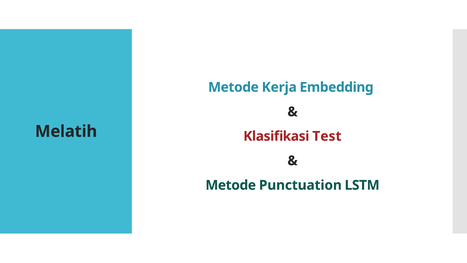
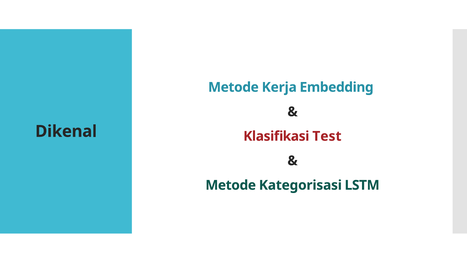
Melatih: Melatih -> Dikenal (66, 131)
Punctuation: Punctuation -> Kategorisasi (300, 185)
